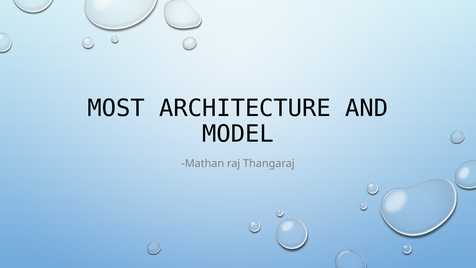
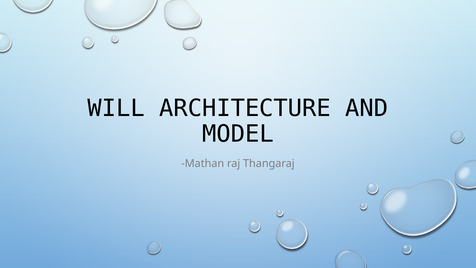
MOST: MOST -> WILL (116, 108)
